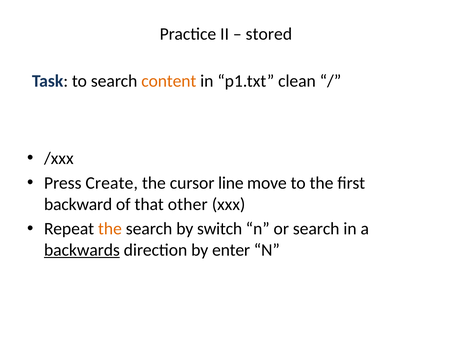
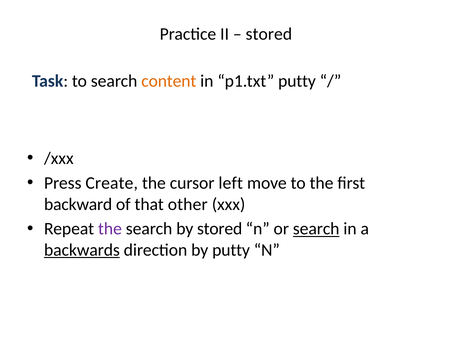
p1.txt clean: clean -> putty (297, 81)
line: line -> left (231, 183)
the colour: orange -> purple (110, 229)
by switch: switch -> stored (220, 229)
search underline: none -> present (316, 229)
by enter: enter -> putty (231, 250)
